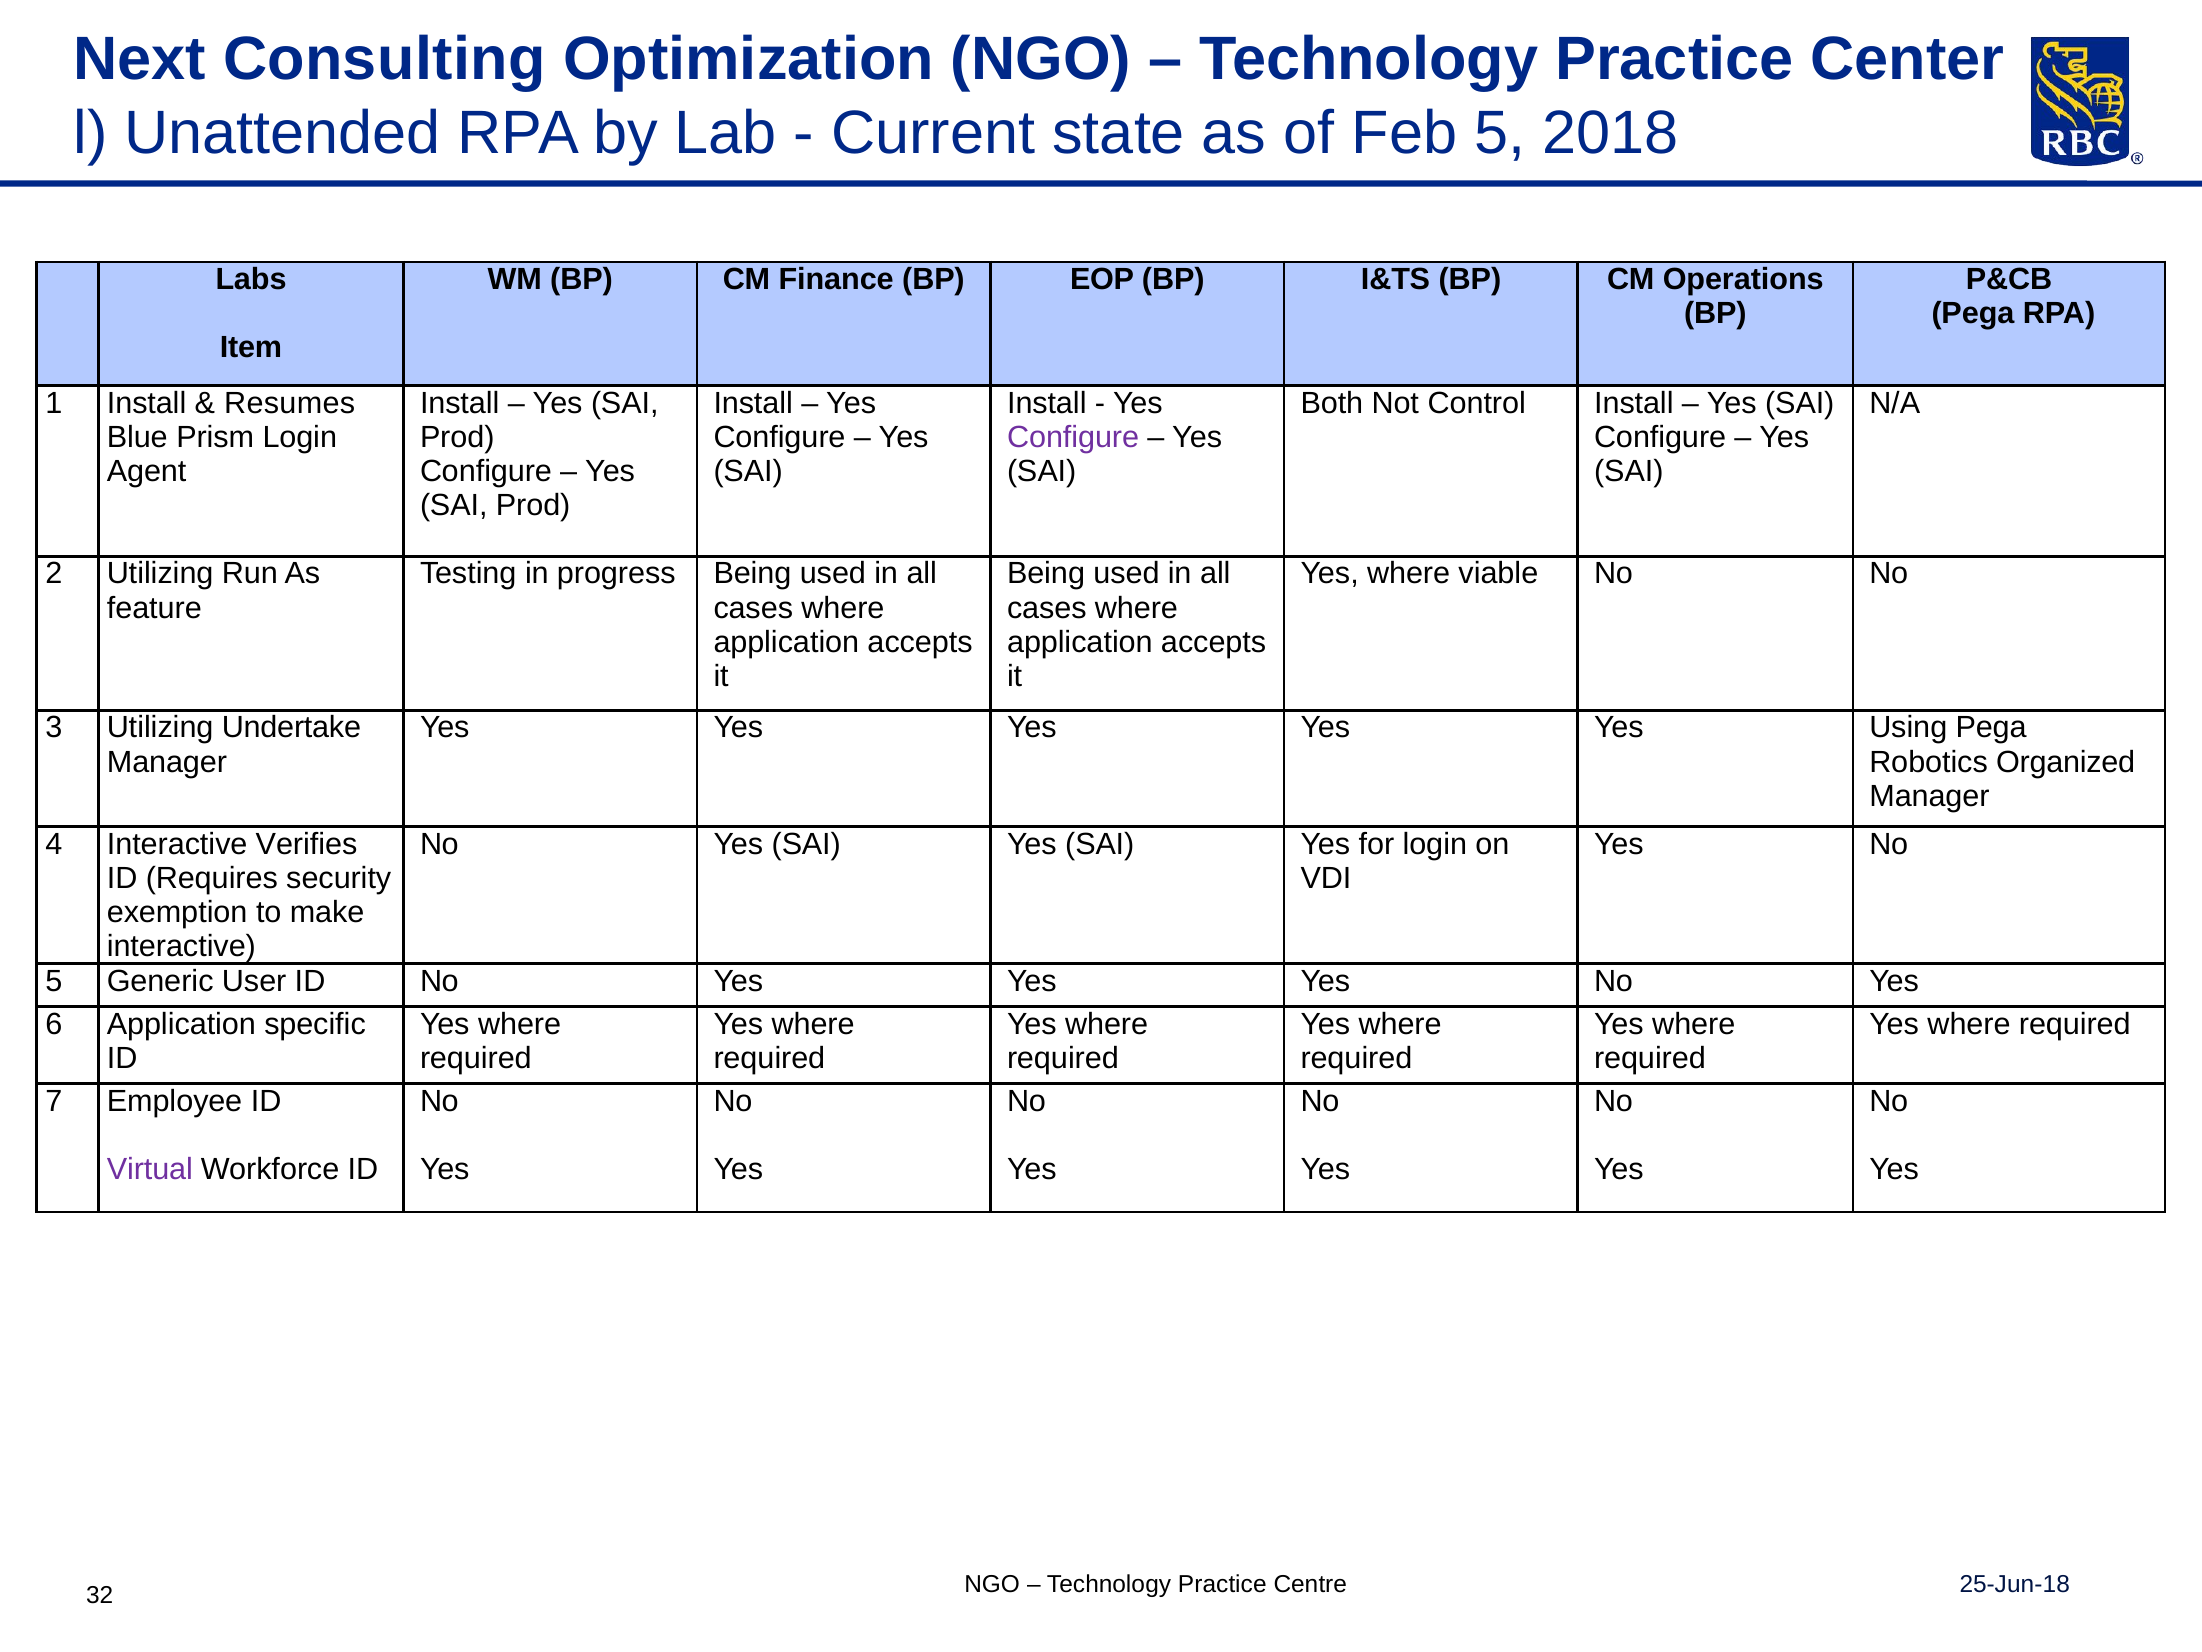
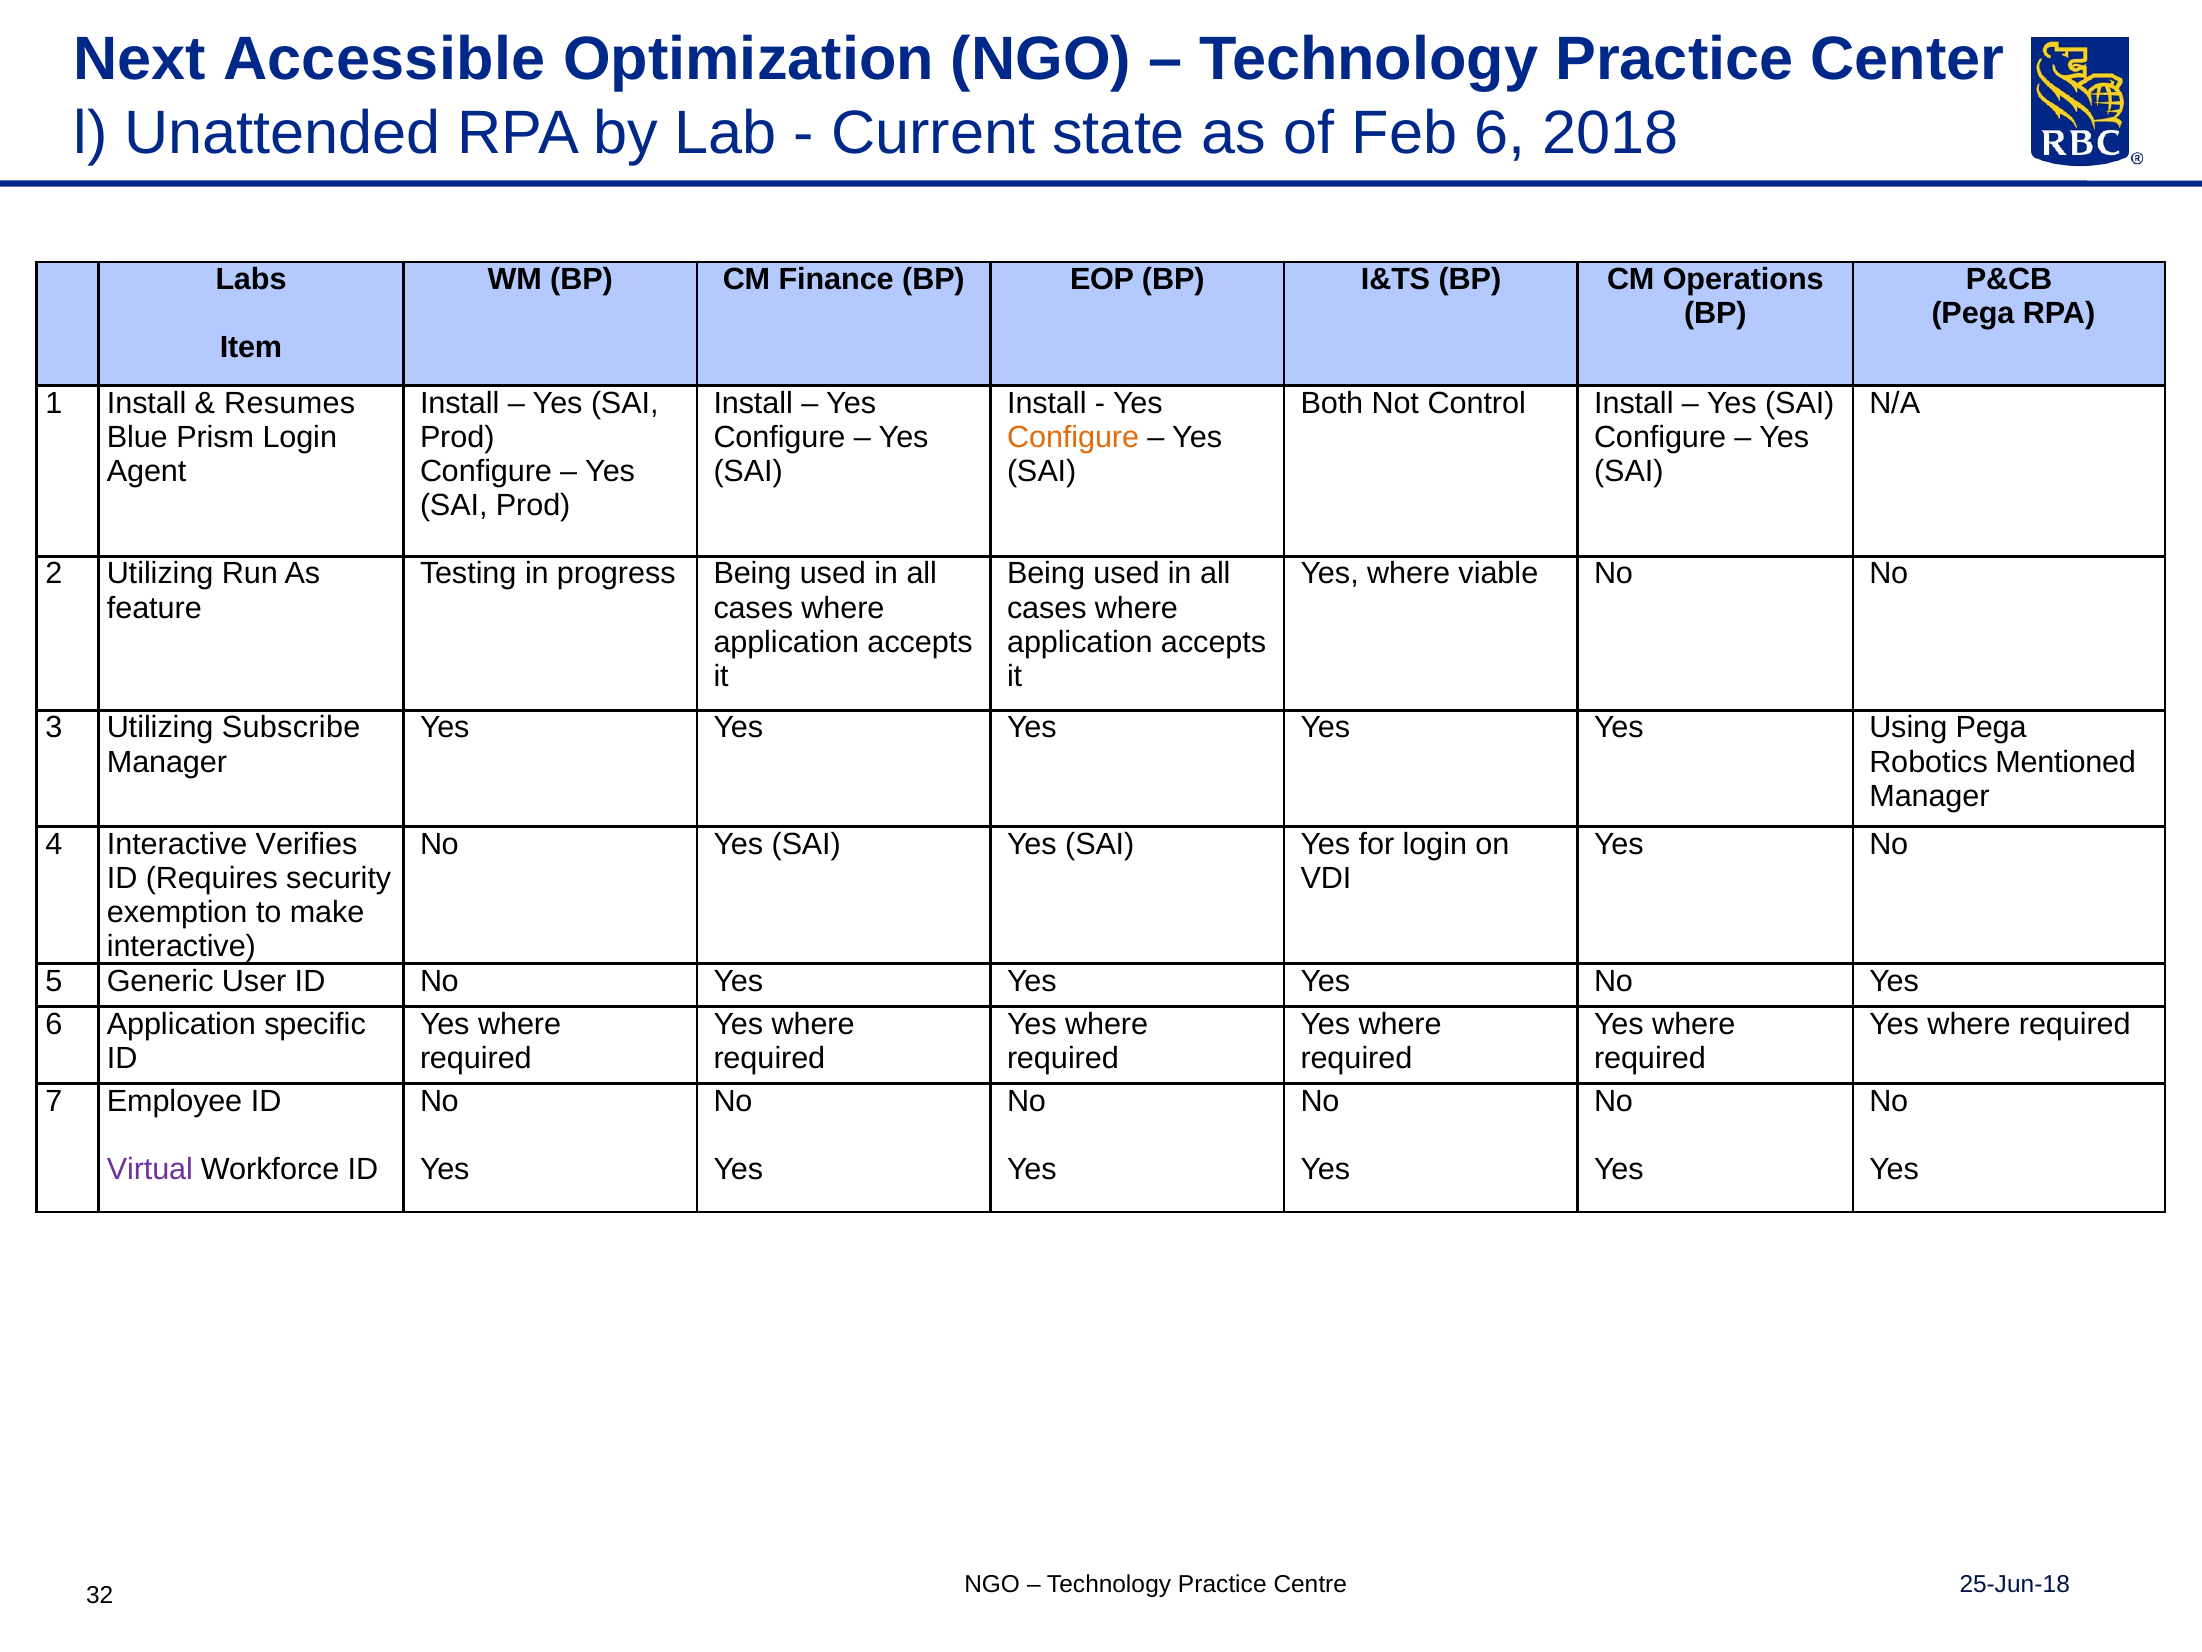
Consulting: Consulting -> Accessible (384, 59)
Feb 5: 5 -> 6 (1500, 133)
Configure colour: purple -> orange (1073, 437)
Undertake: Undertake -> Subscribe (291, 728)
Organized: Organized -> Mentioned (2066, 762)
